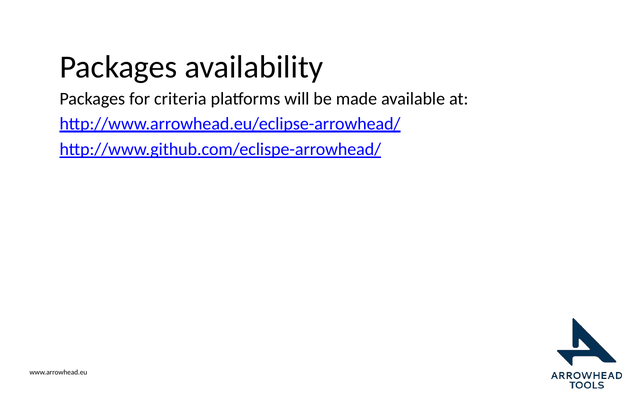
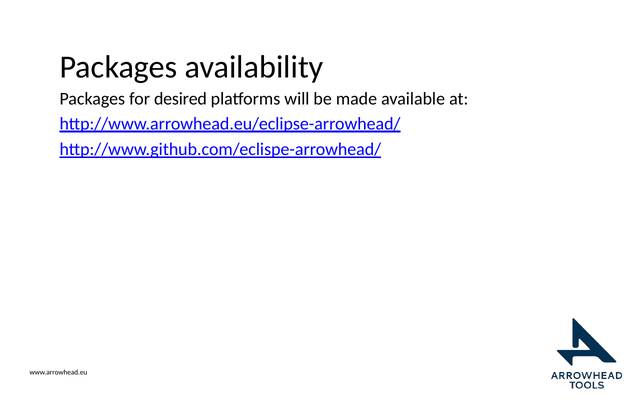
criteria: criteria -> desired (180, 99)
